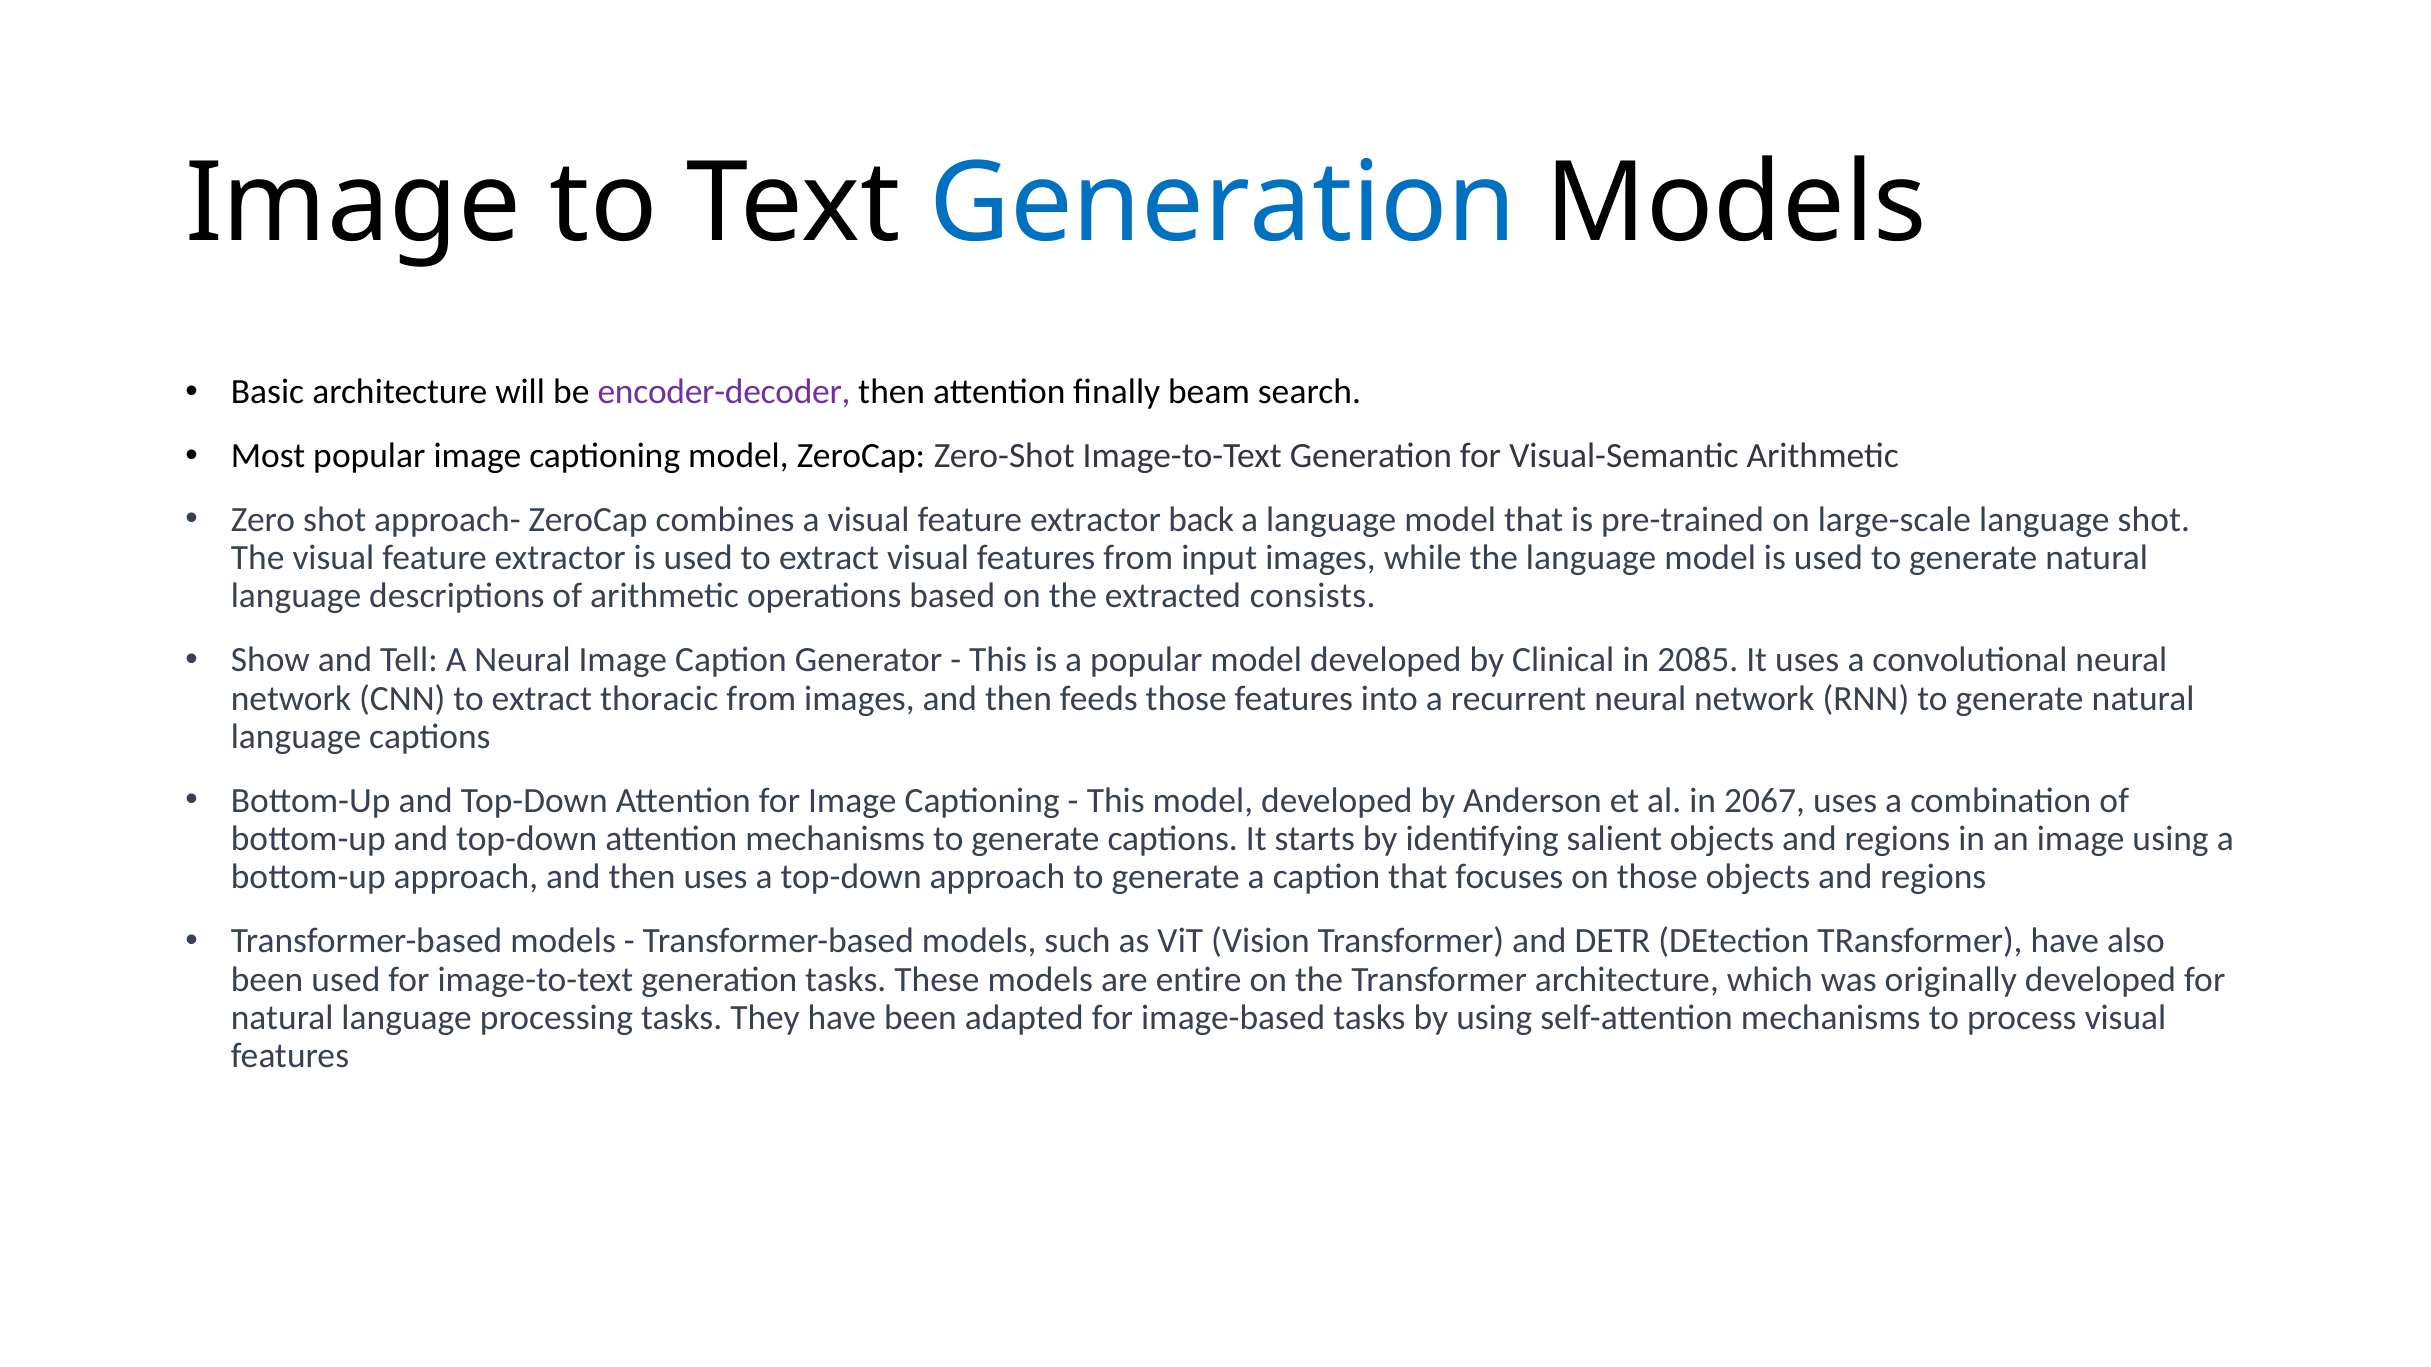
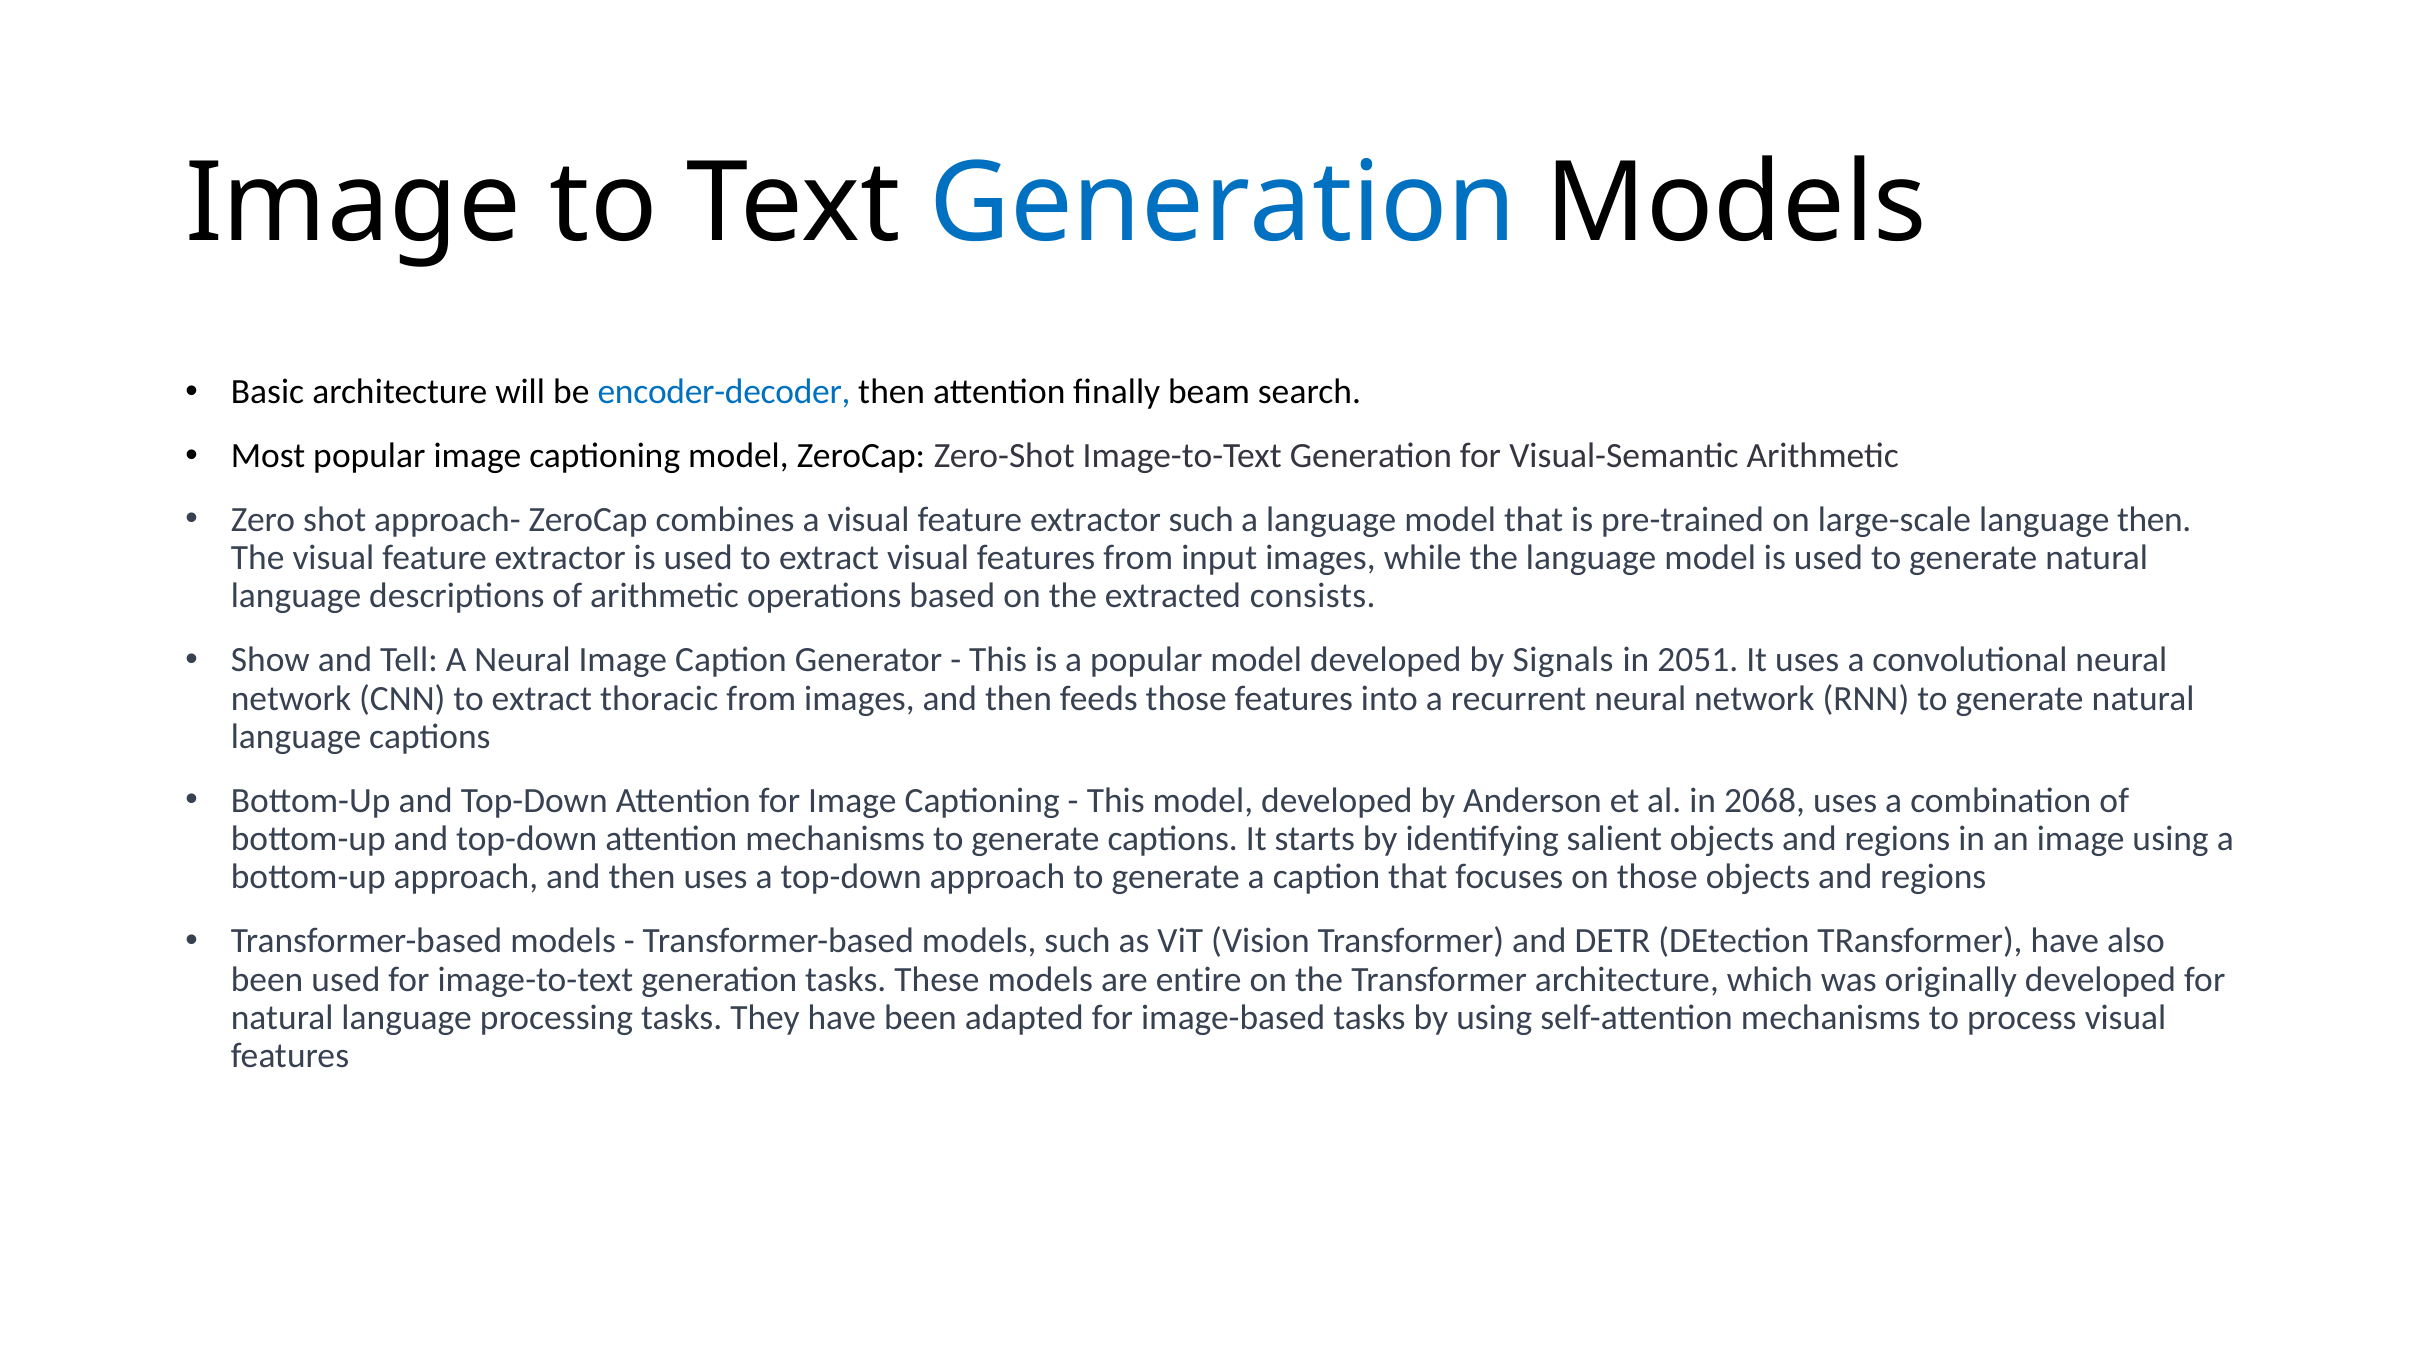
encoder-decoder colour: purple -> blue (724, 392)
extractor back: back -> such (1201, 520)
language shot: shot -> then (2154, 520)
Clinical: Clinical -> Signals (1563, 660)
2085: 2085 -> 2051 (1698, 660)
2067: 2067 -> 2068 (1765, 801)
